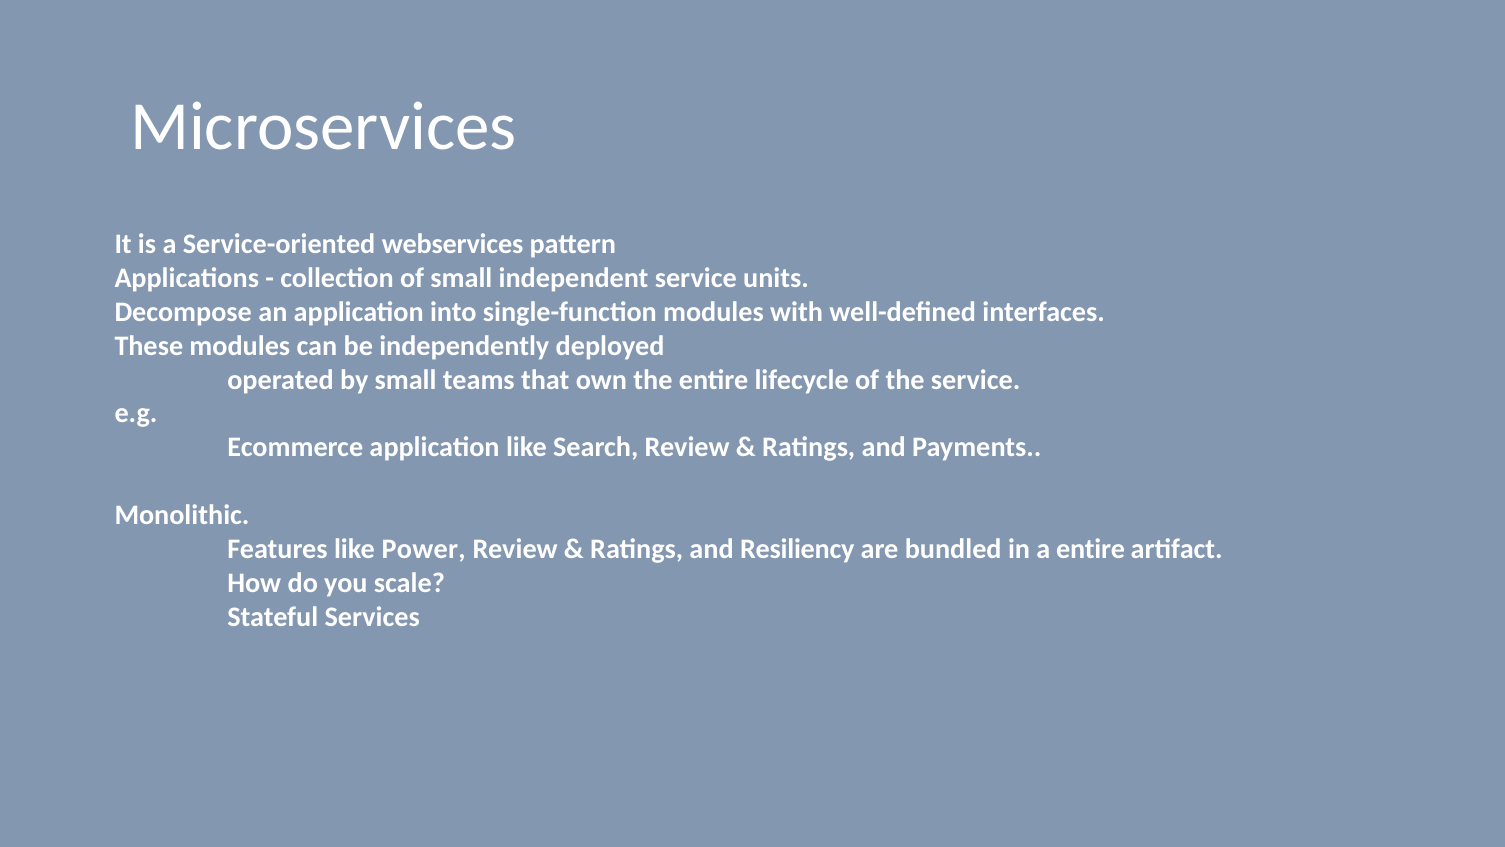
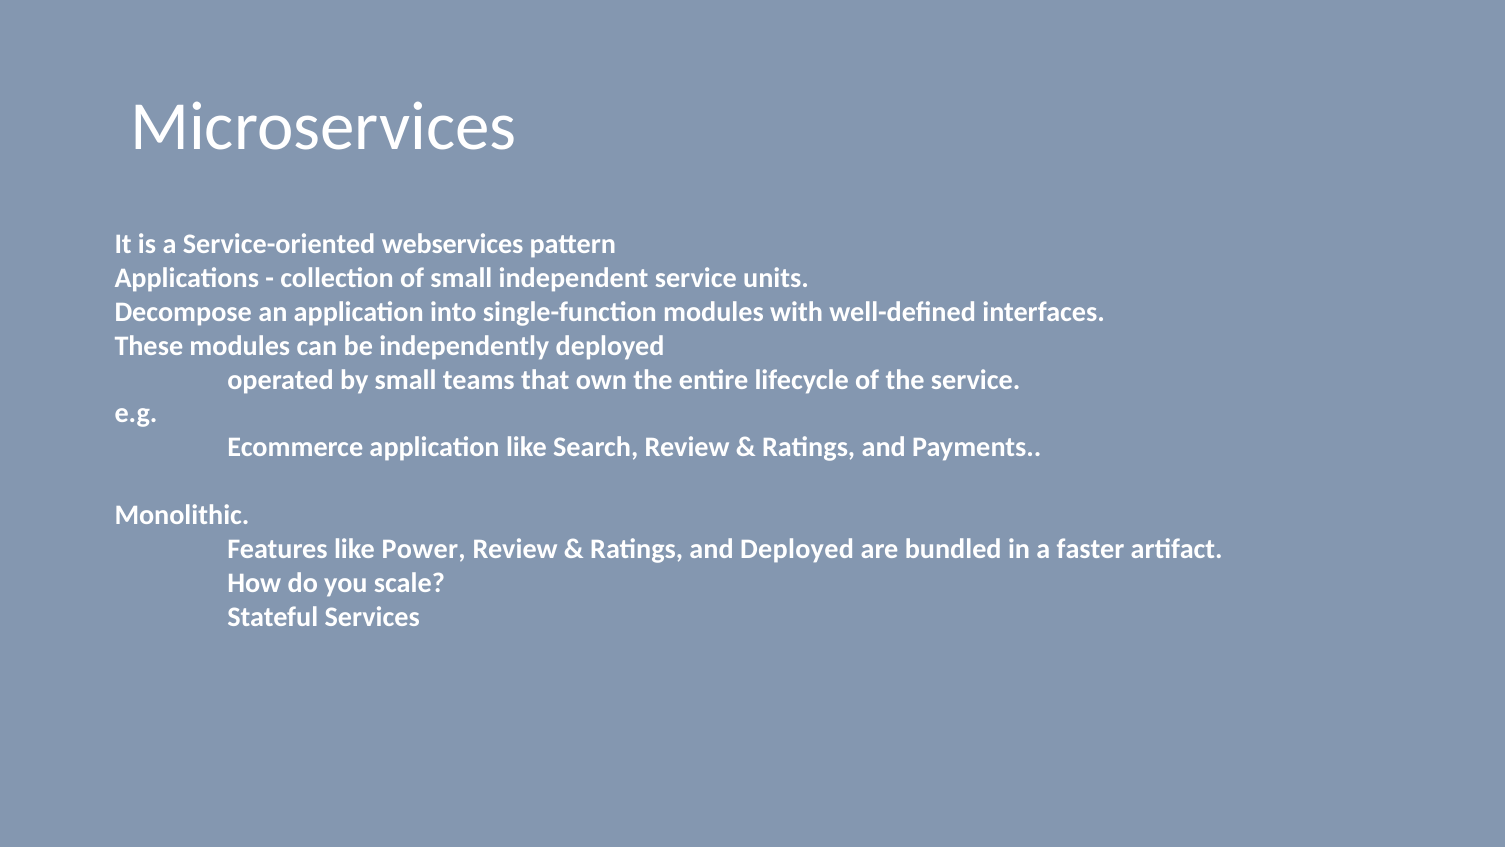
and Resiliency: Resiliency -> Deployed (797, 549)
a entire: entire -> faster (1091, 549)
